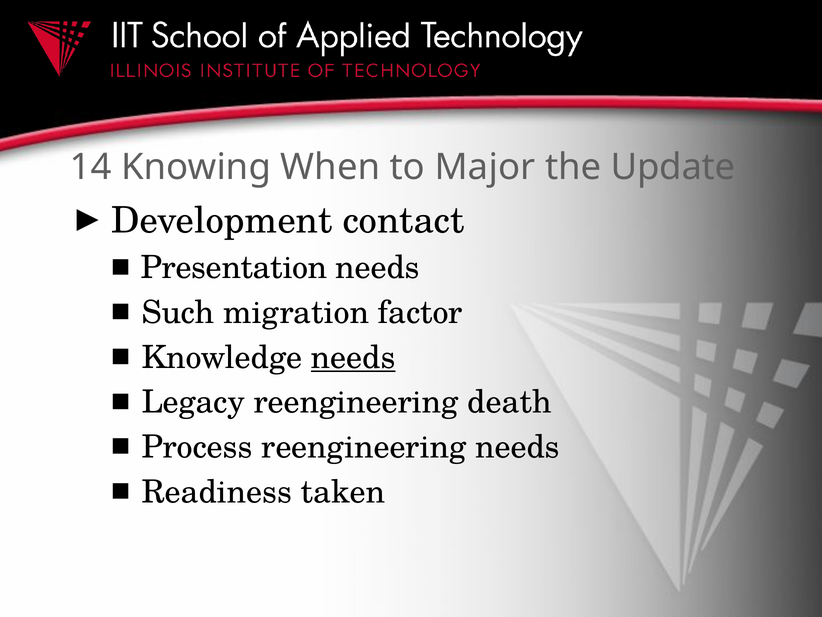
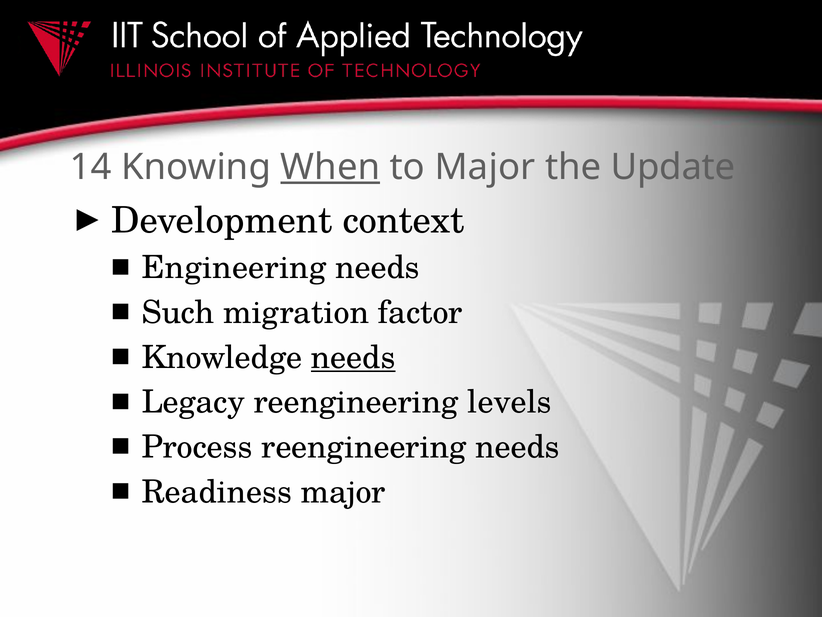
When underline: none -> present (330, 167)
contact: contact -> context (404, 220)
Presentation: Presentation -> Engineering (234, 268)
death: death -> levels (510, 402)
Readiness taken: taken -> major (343, 492)
